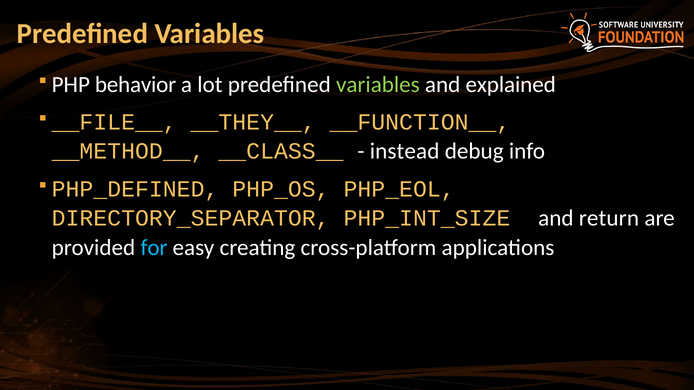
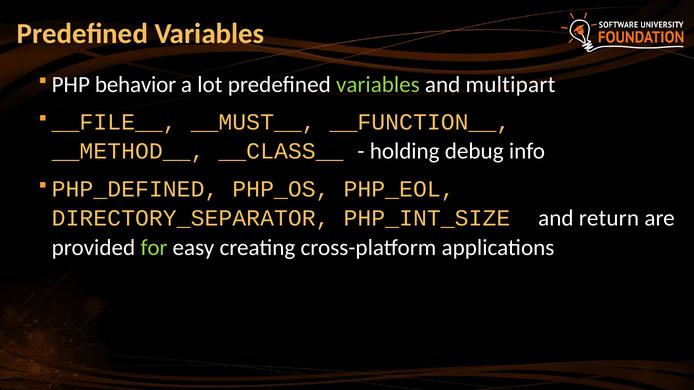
explained: explained -> multipart (511, 84)
__THEY__: __THEY__ -> __MUST__ (253, 122)
instead: instead -> holding (405, 152)
for colour: light blue -> light green (154, 248)
